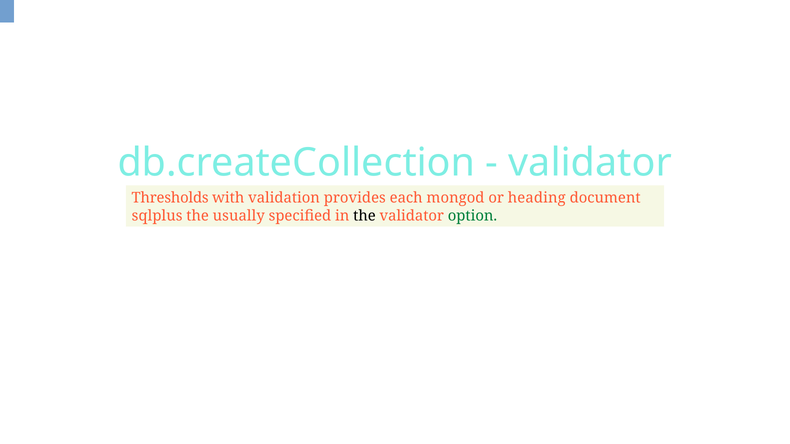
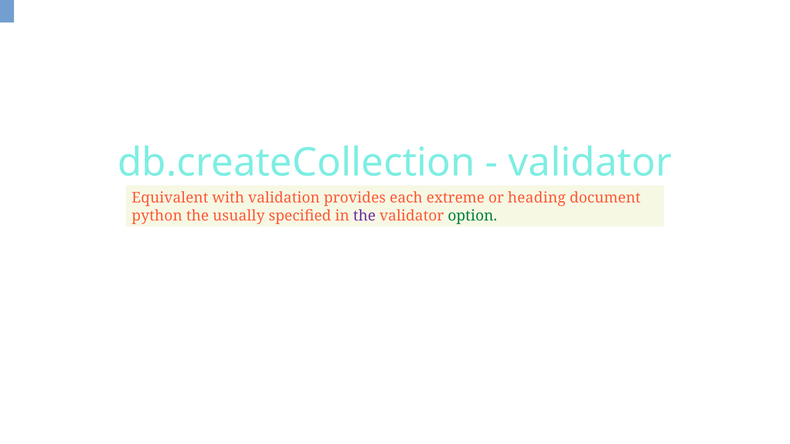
Thresholds: Thresholds -> Equivalent (170, 198)
mongod: mongod -> extreme (456, 198)
sqlplus: sqlplus -> python (157, 216)
the colour: black -> purple (364, 216)
